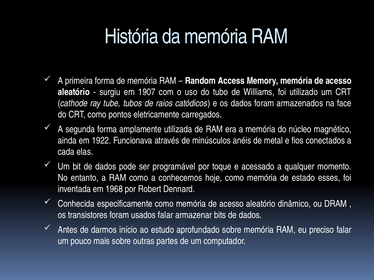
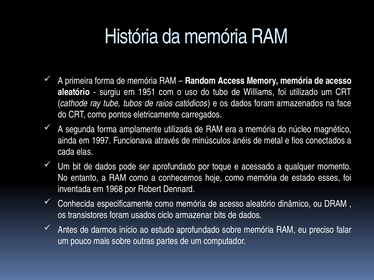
1907: 1907 -> 1951 (147, 92)
1922: 1922 -> 1997 (101, 141)
ser programável: programável -> aprofundado (174, 167)
usados falar: falar -> ciclo (166, 215)
